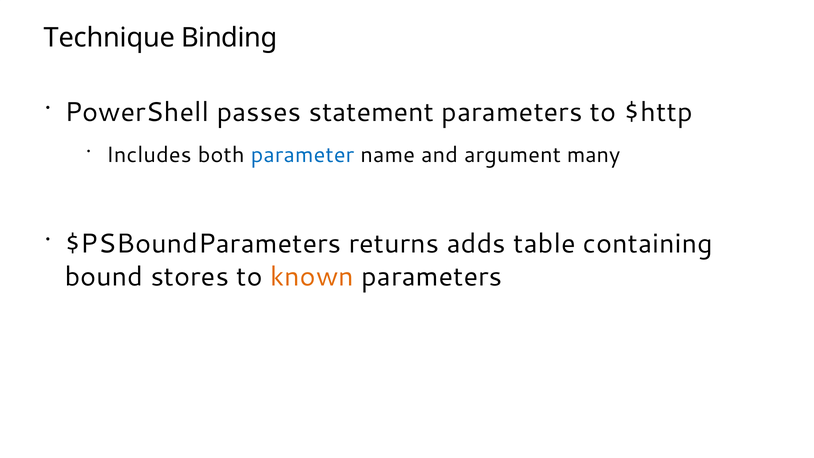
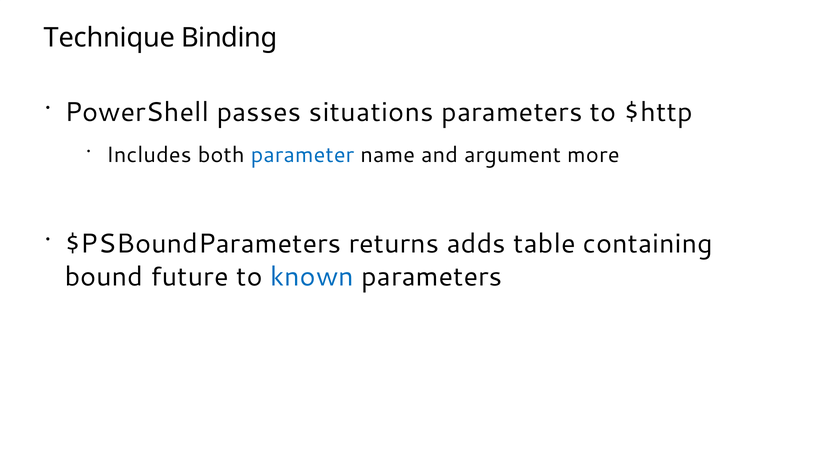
statement: statement -> situations (371, 112)
many: many -> more (593, 155)
stores: stores -> future (190, 276)
known colour: orange -> blue (312, 276)
